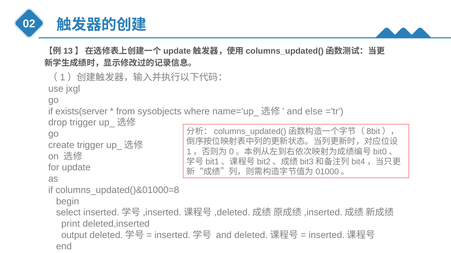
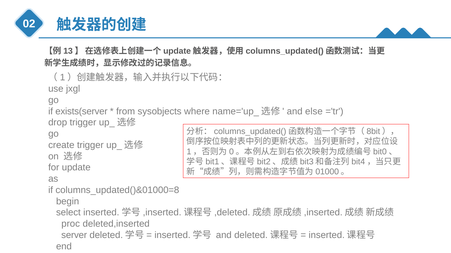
print: print -> proc (71, 224)
output: output -> server (74, 236)
